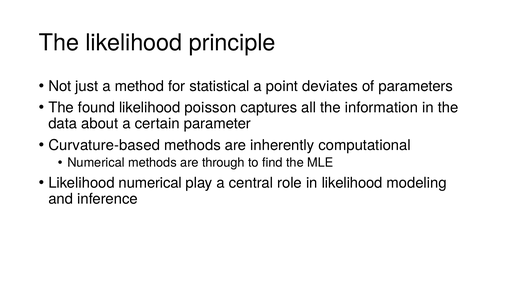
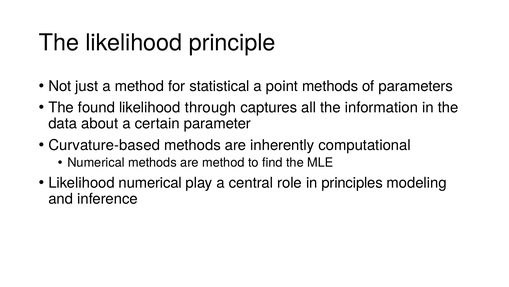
point deviates: deviates -> methods (330, 86)
poisson: poisson -> through (210, 107)
are through: through -> method (223, 162)
in likelihood: likelihood -> principles (352, 183)
